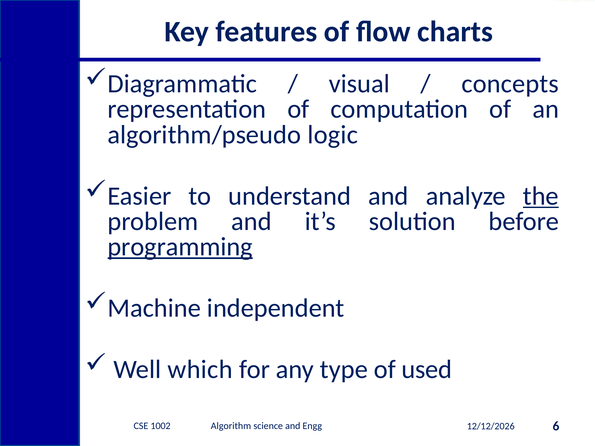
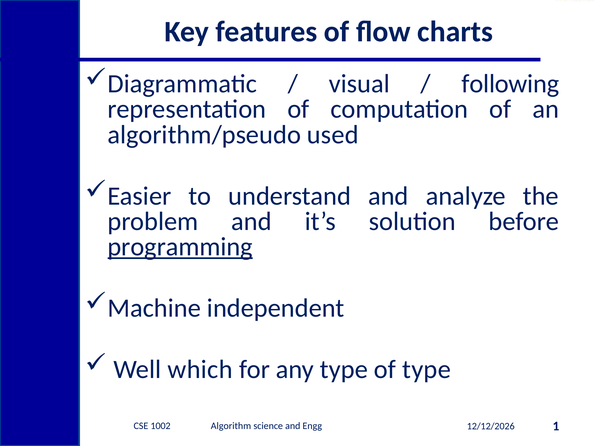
concepts: concepts -> following (510, 84)
logic: logic -> used (333, 135)
the underline: present -> none (541, 196)
of used: used -> type (427, 370)
6: 6 -> 1 (556, 426)
